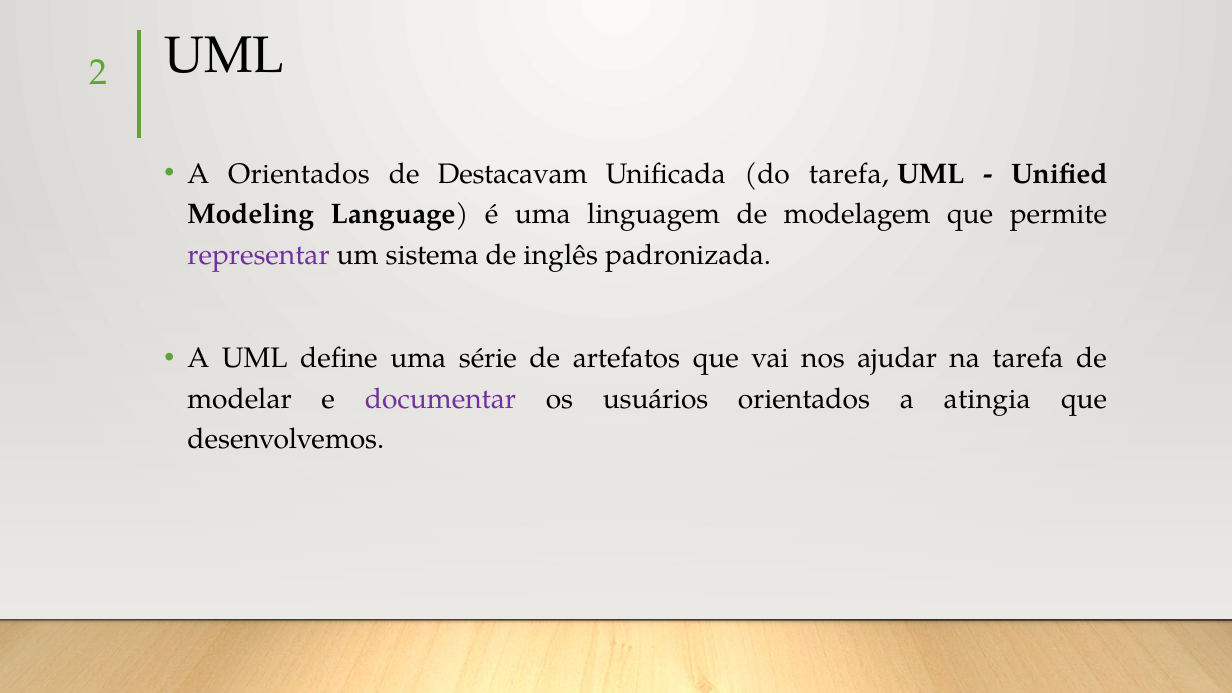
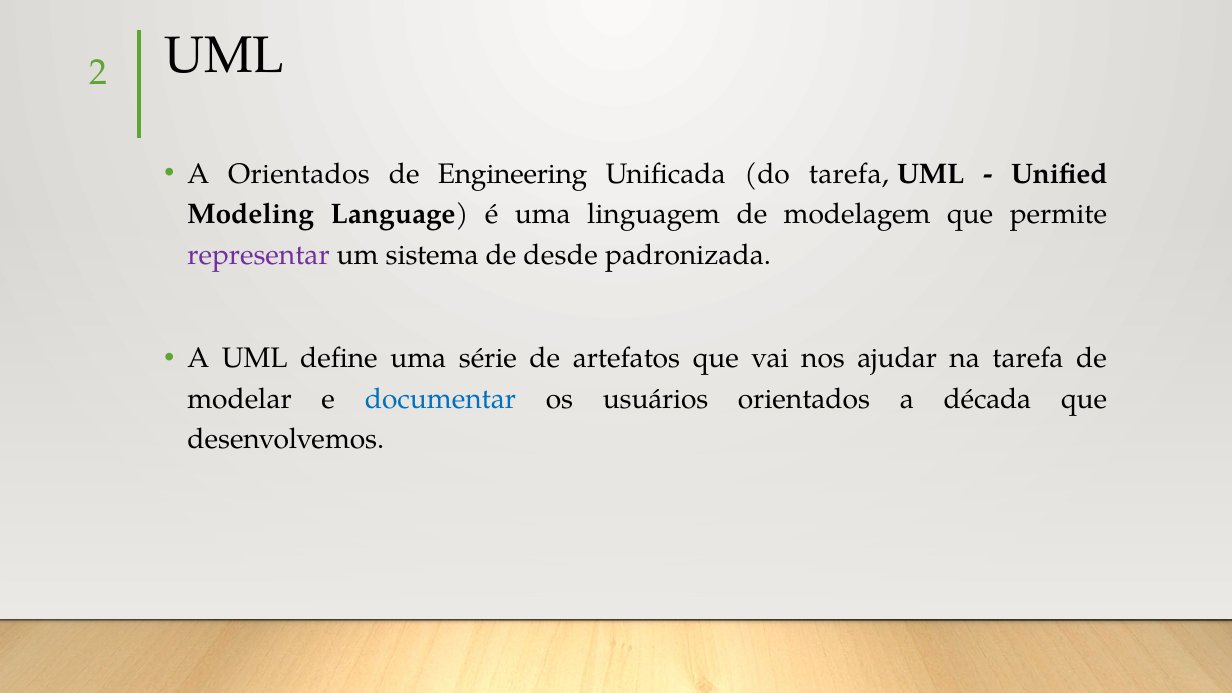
Destacavam: Destacavam -> Engineering (513, 174)
inglês: inglês -> desde (561, 255)
documentar colour: purple -> blue (440, 399)
atingia: atingia -> década (988, 399)
